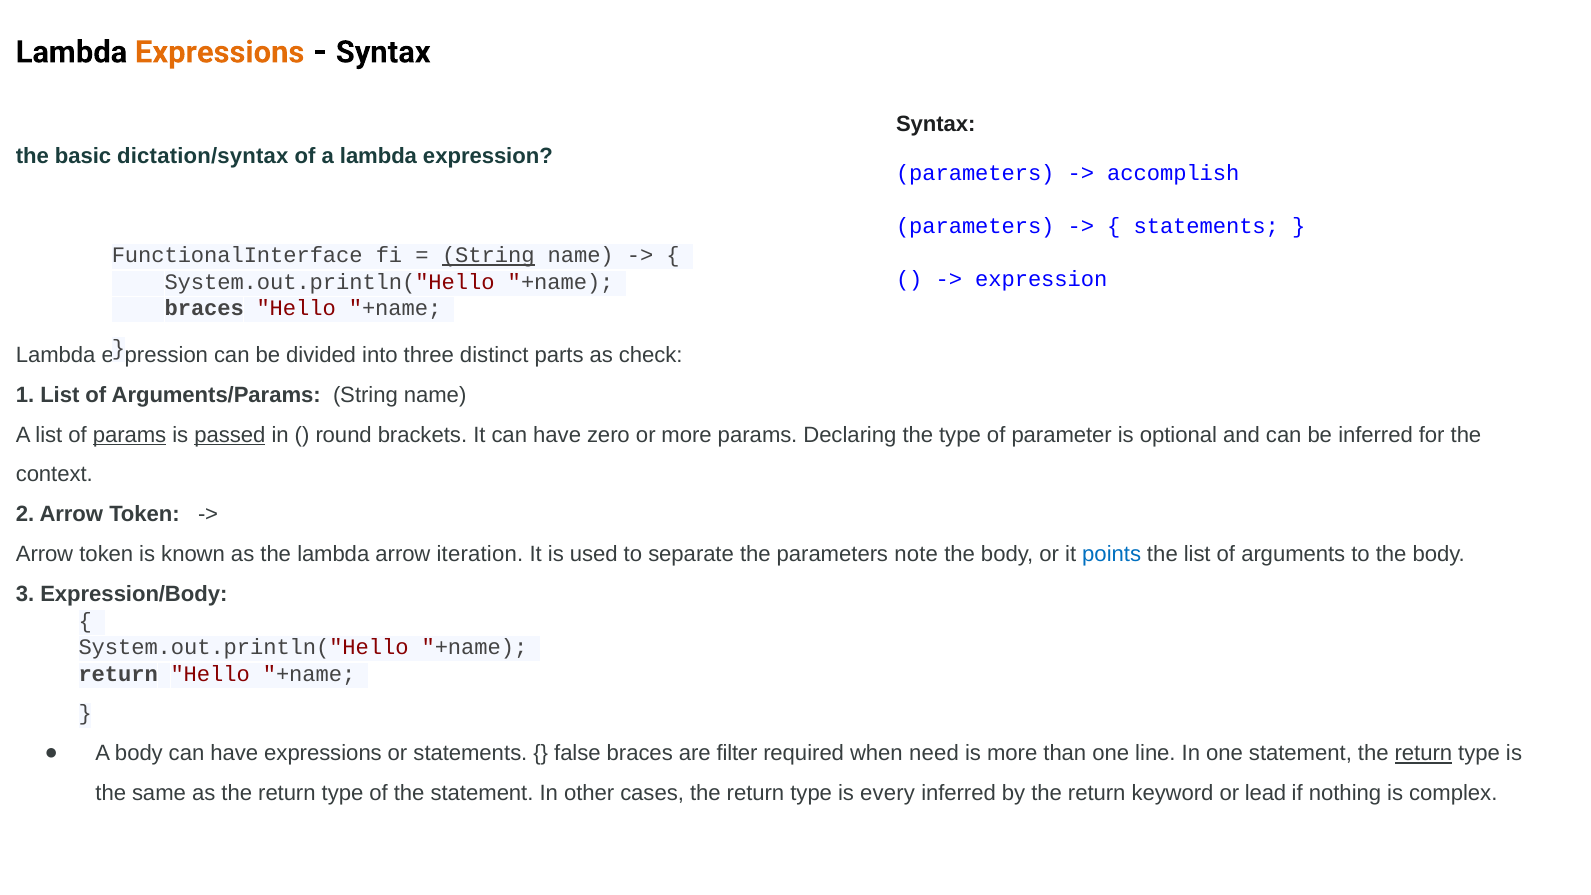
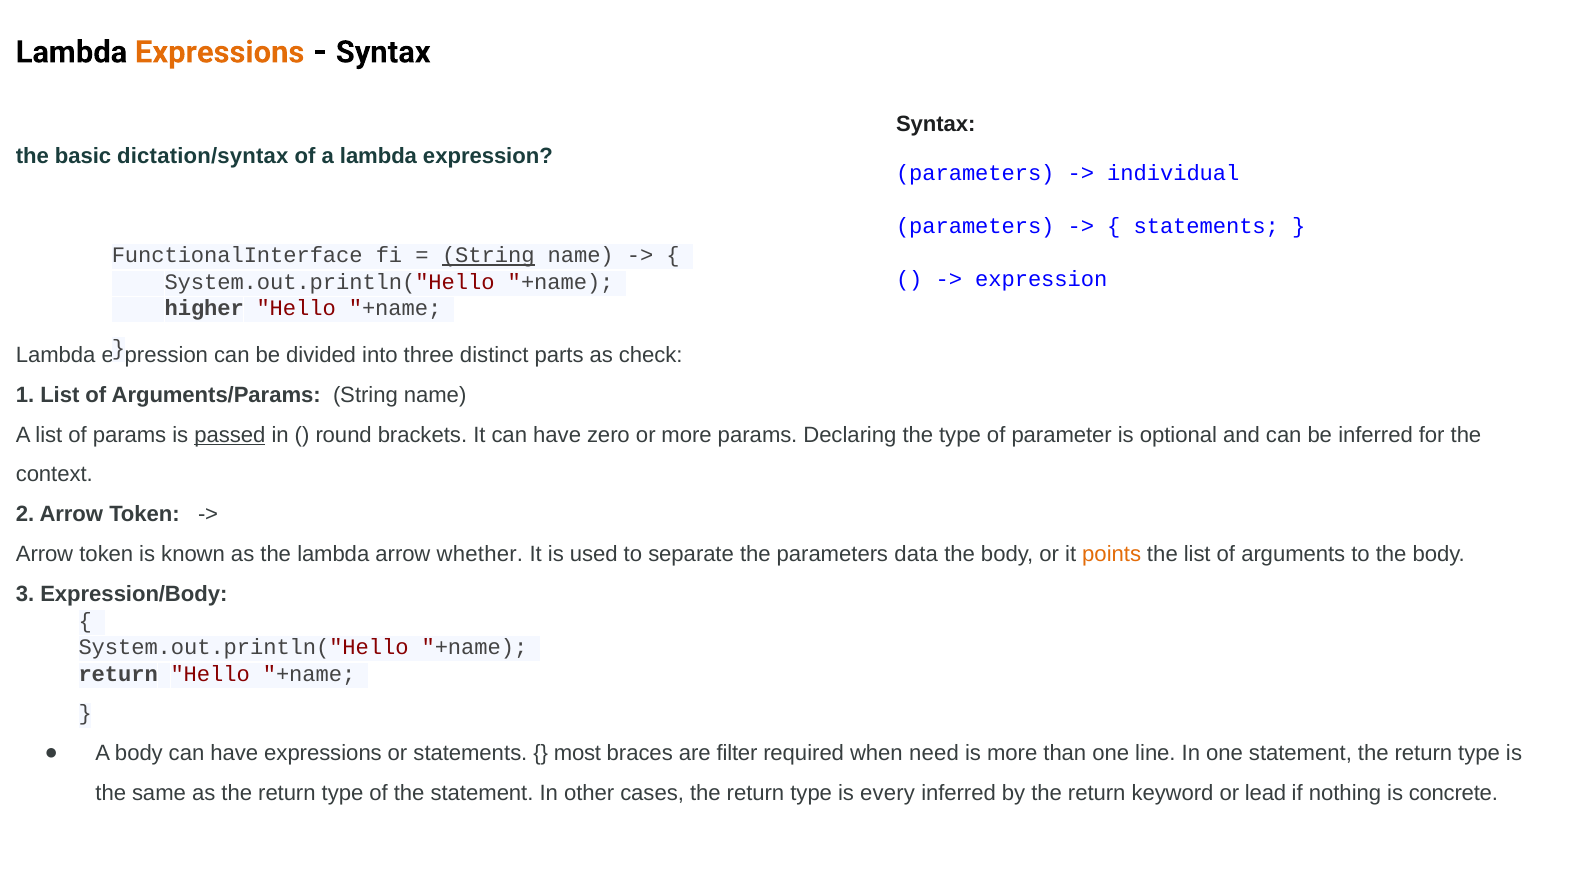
accomplish: accomplish -> individual (1173, 173)
braces: braces -> higher (204, 308)
params underline: present -> none (130, 435)
iteration: iteration -> whether (480, 554)
note: note -> data (916, 554)
points colour: blue -> orange (1112, 554)
false: false -> most (577, 754)
return underline: present -> none (1423, 754)
complex: complex -> concrete (1453, 793)
